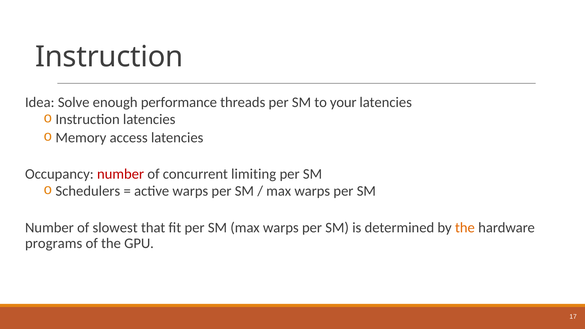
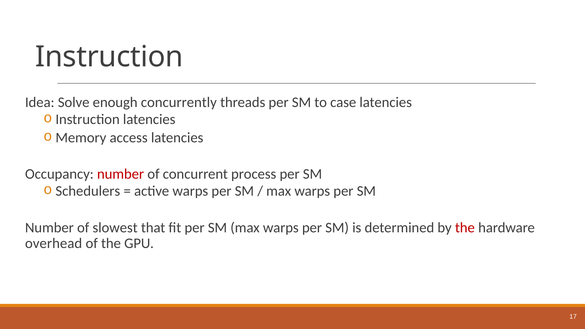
performance: performance -> concurrently (179, 102)
your: your -> case (343, 102)
limiting: limiting -> process (254, 174)
the colour: orange -> red (465, 228)
programs: programs -> overhead (54, 243)
